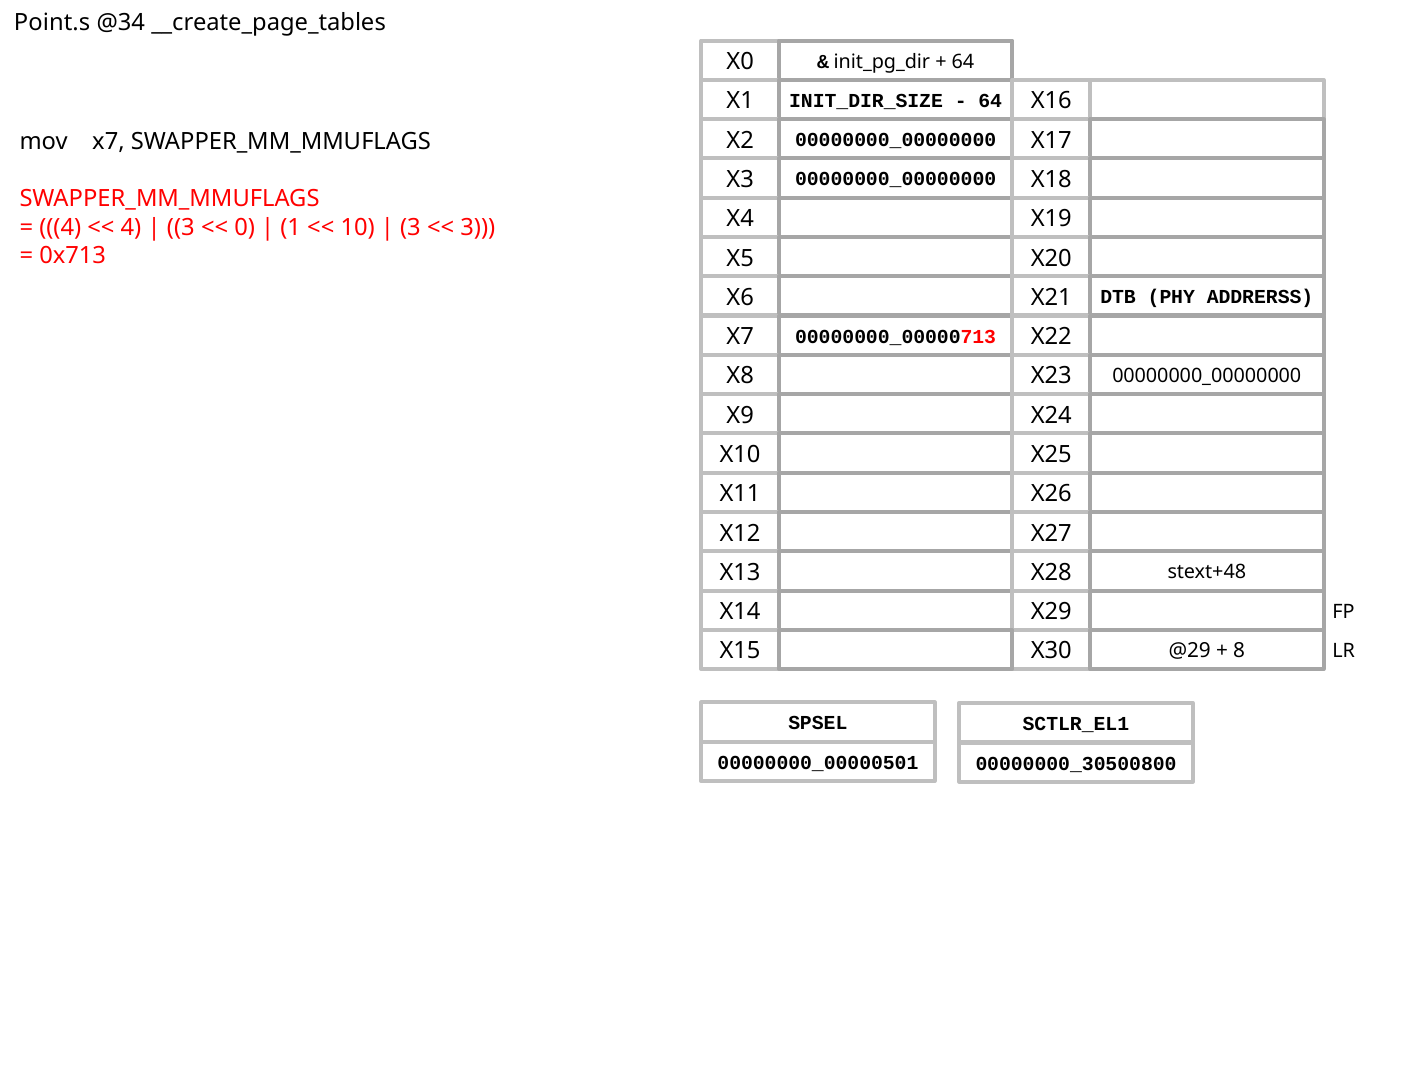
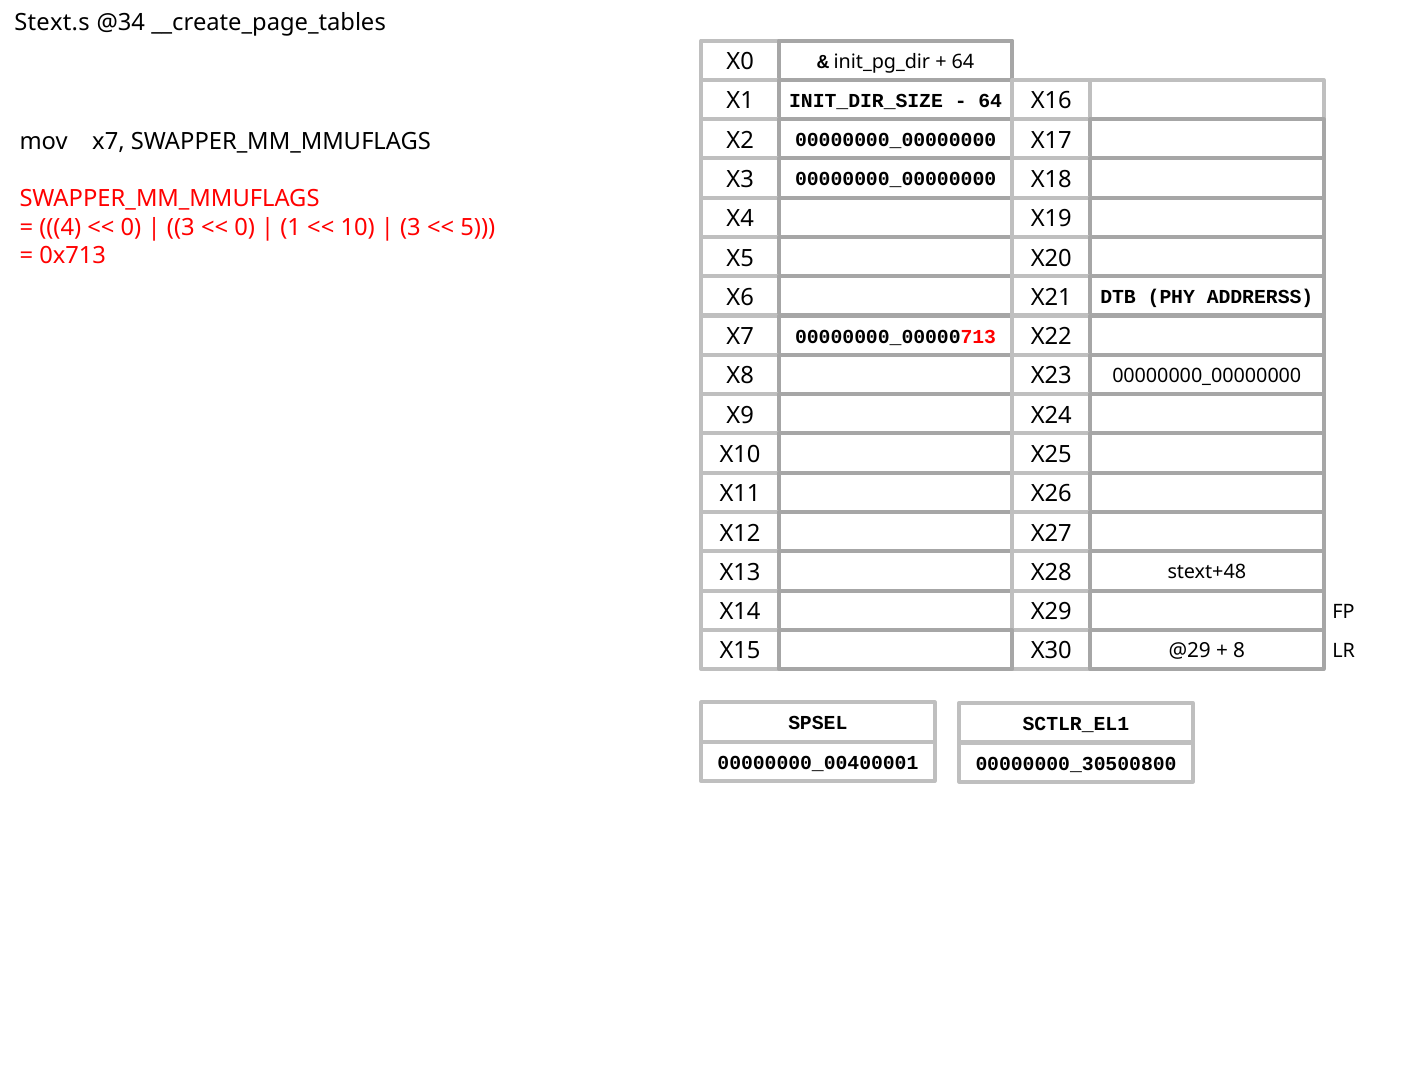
Point.s: Point.s -> Stext.s (52, 22)
4: 4 -> 0 (131, 228)
3: 3 -> 5 (478, 228)
00000000_00000501: 00000000_00000501 -> 00000000_00400001 (818, 763)
